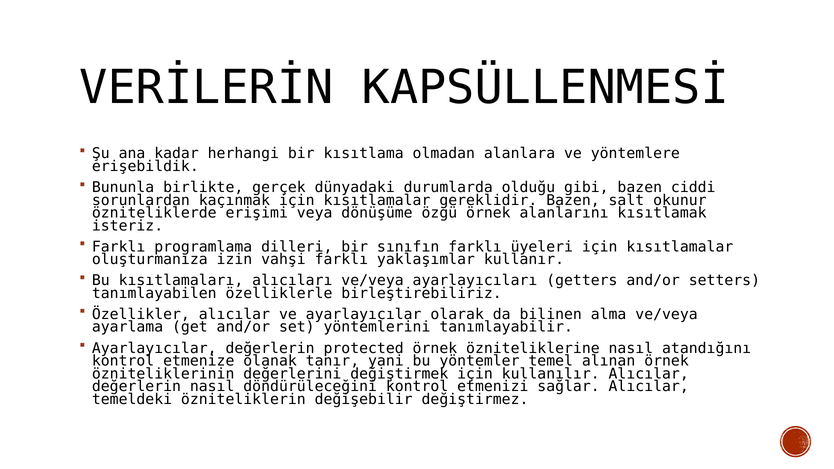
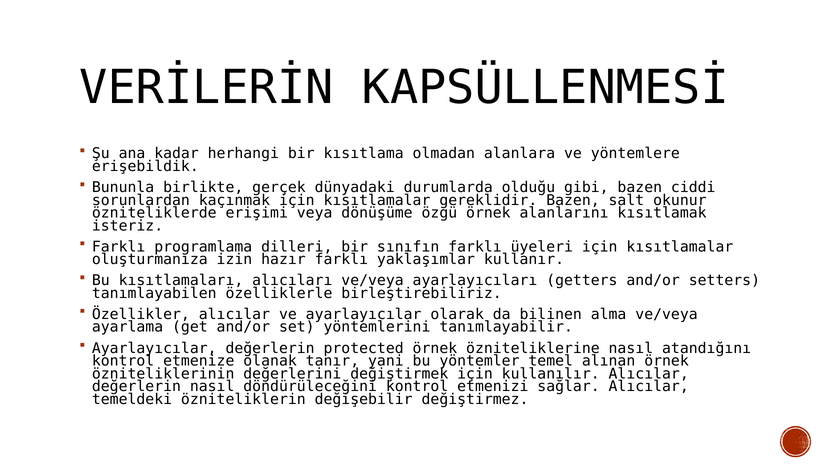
vahşi: vahşi -> hazır (283, 260)
